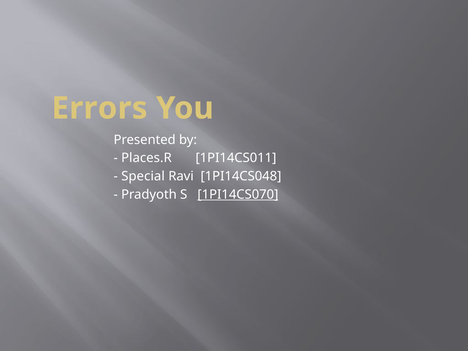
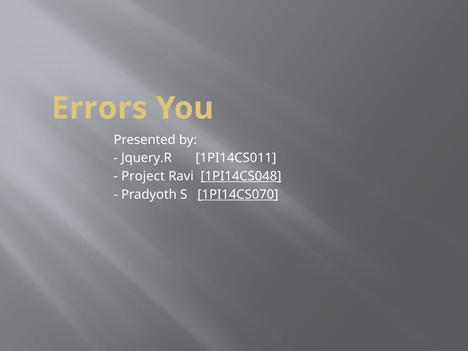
Places.R: Places.R -> Jquery.R (146, 158)
Special: Special -> Project (143, 176)
1PI14CS048 underline: none -> present (241, 176)
